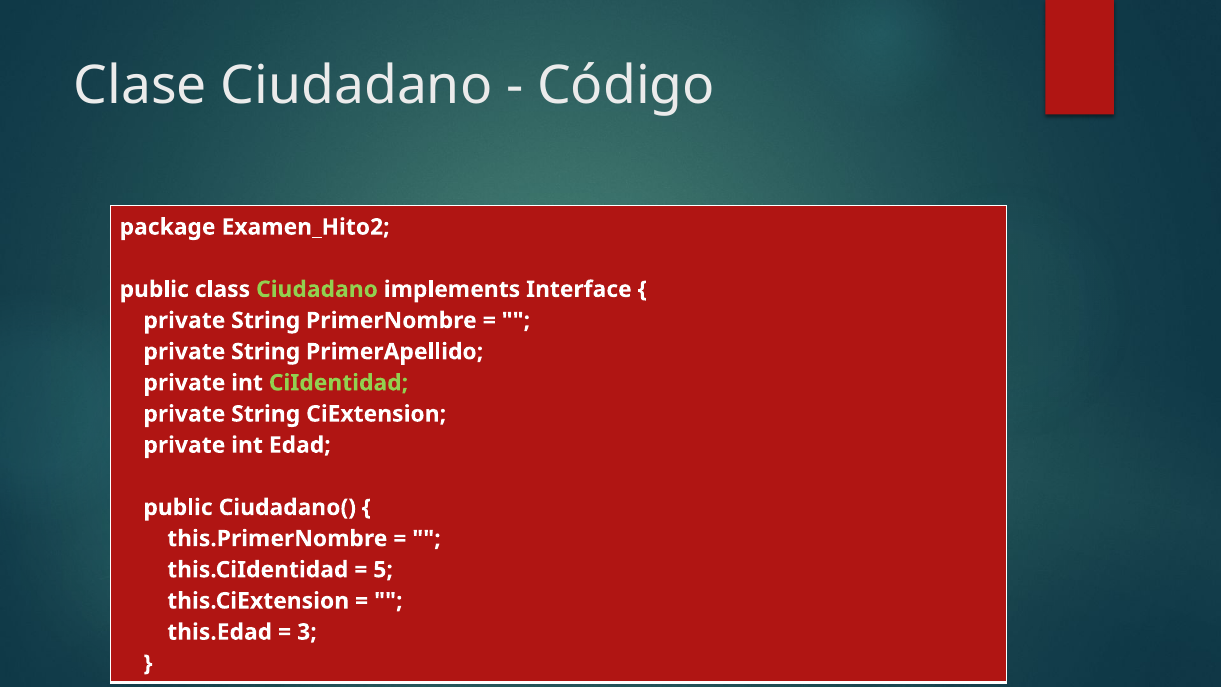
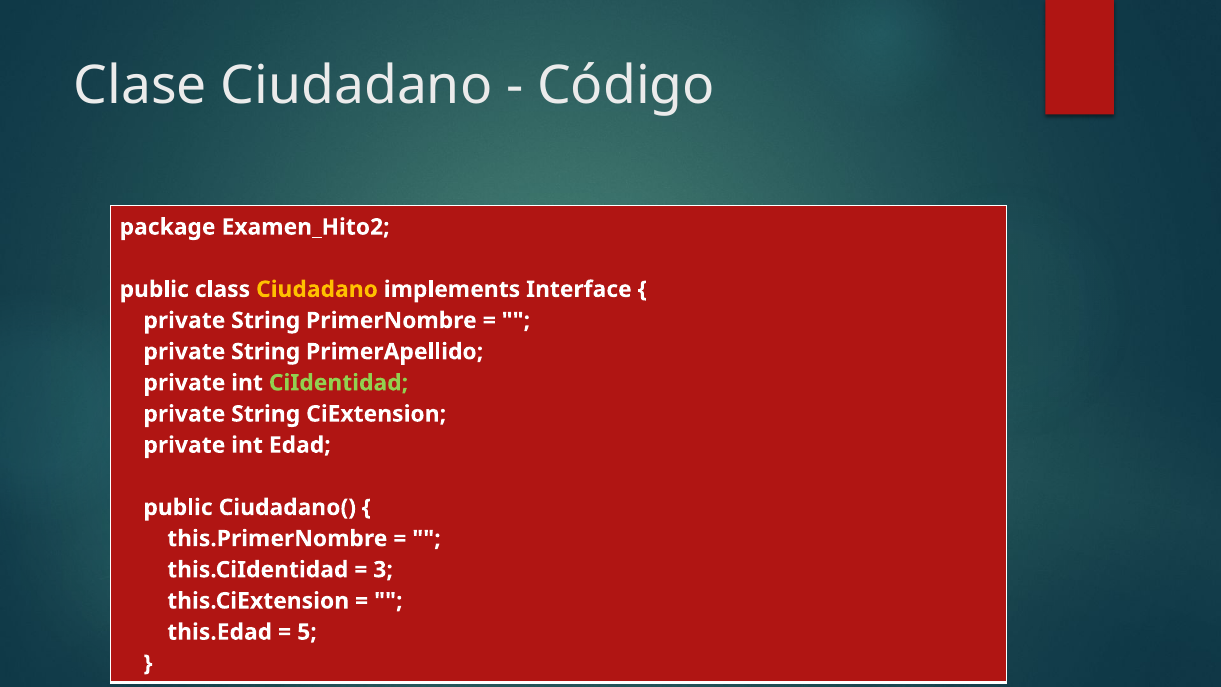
Ciudadano colour: light green -> yellow (317, 289)
5: 5 -> 3 (383, 570)
3: 3 -> 5 (307, 632)
